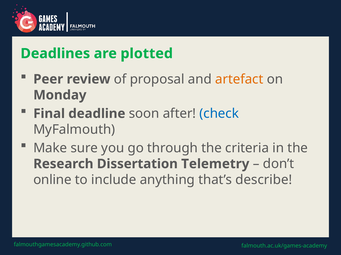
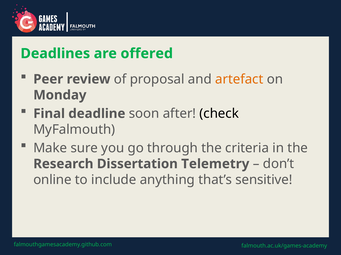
plotted: plotted -> offered (147, 54)
check colour: blue -> black (219, 114)
describe: describe -> sensitive (264, 180)
